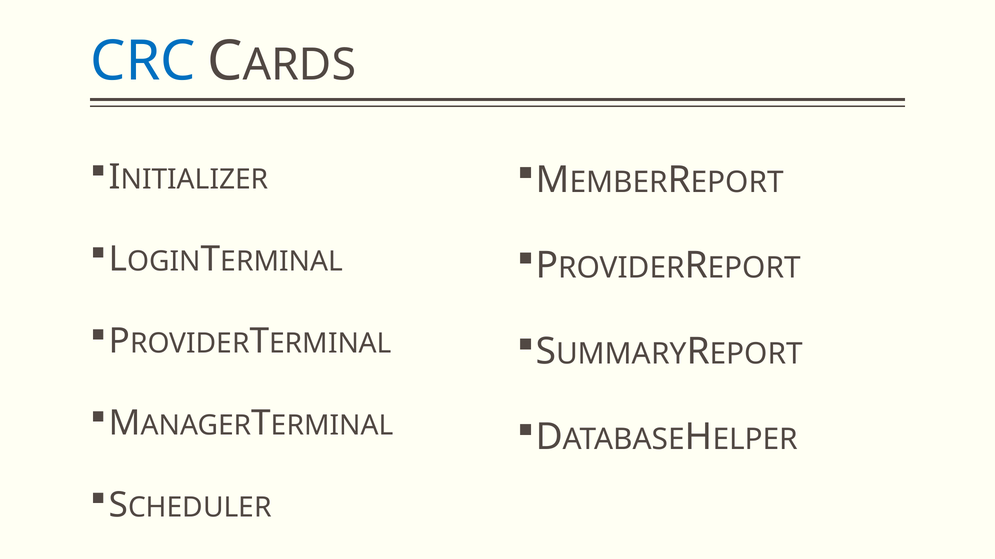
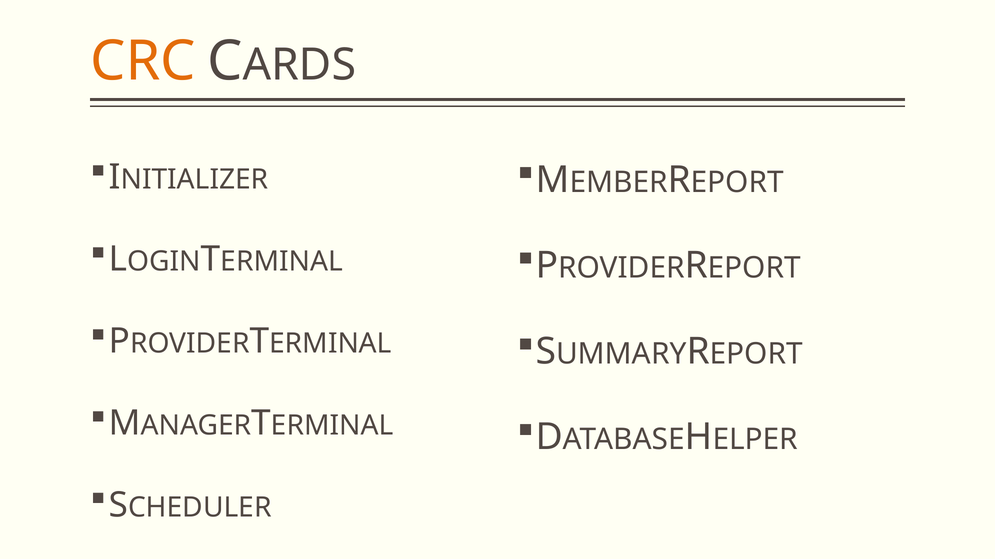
CRC colour: blue -> orange (143, 61)
